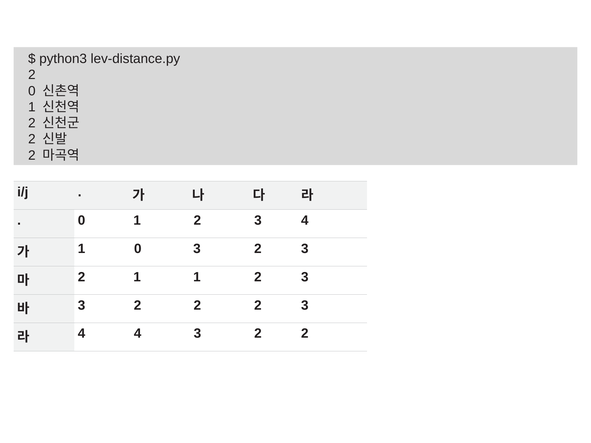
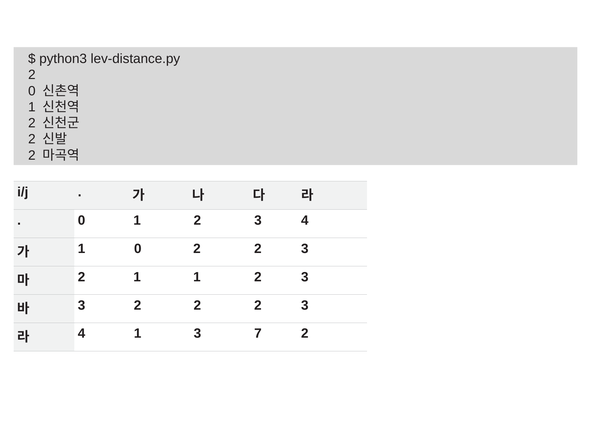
0 3: 3 -> 2 (197, 249)
4 4: 4 -> 1 (138, 334)
2: 2 -> 7 (258, 334)
